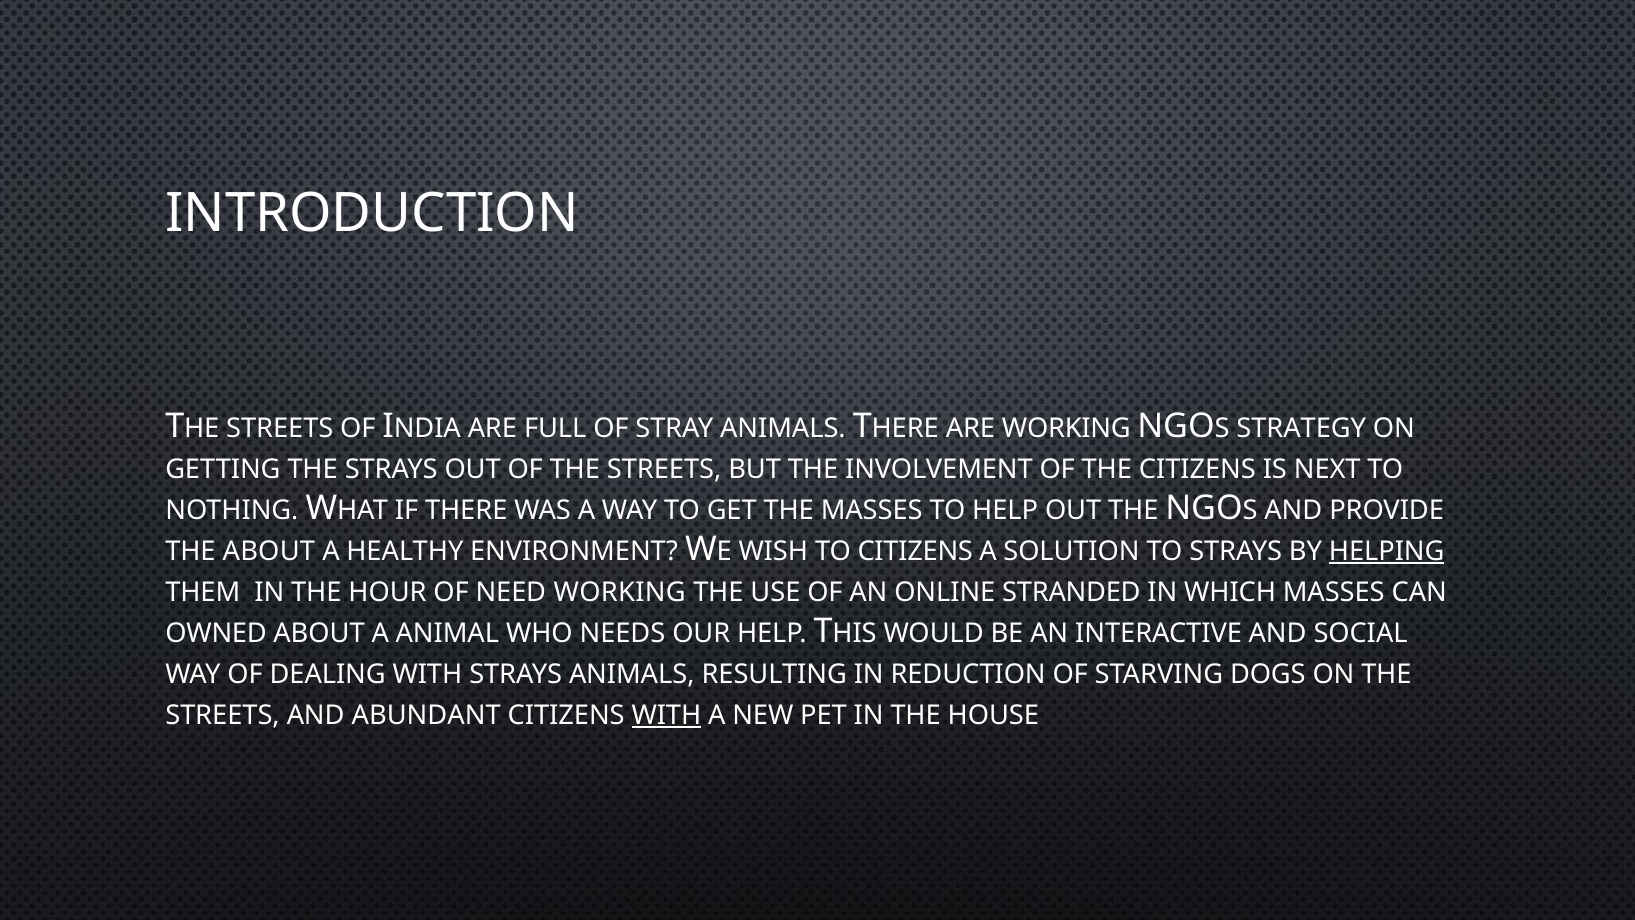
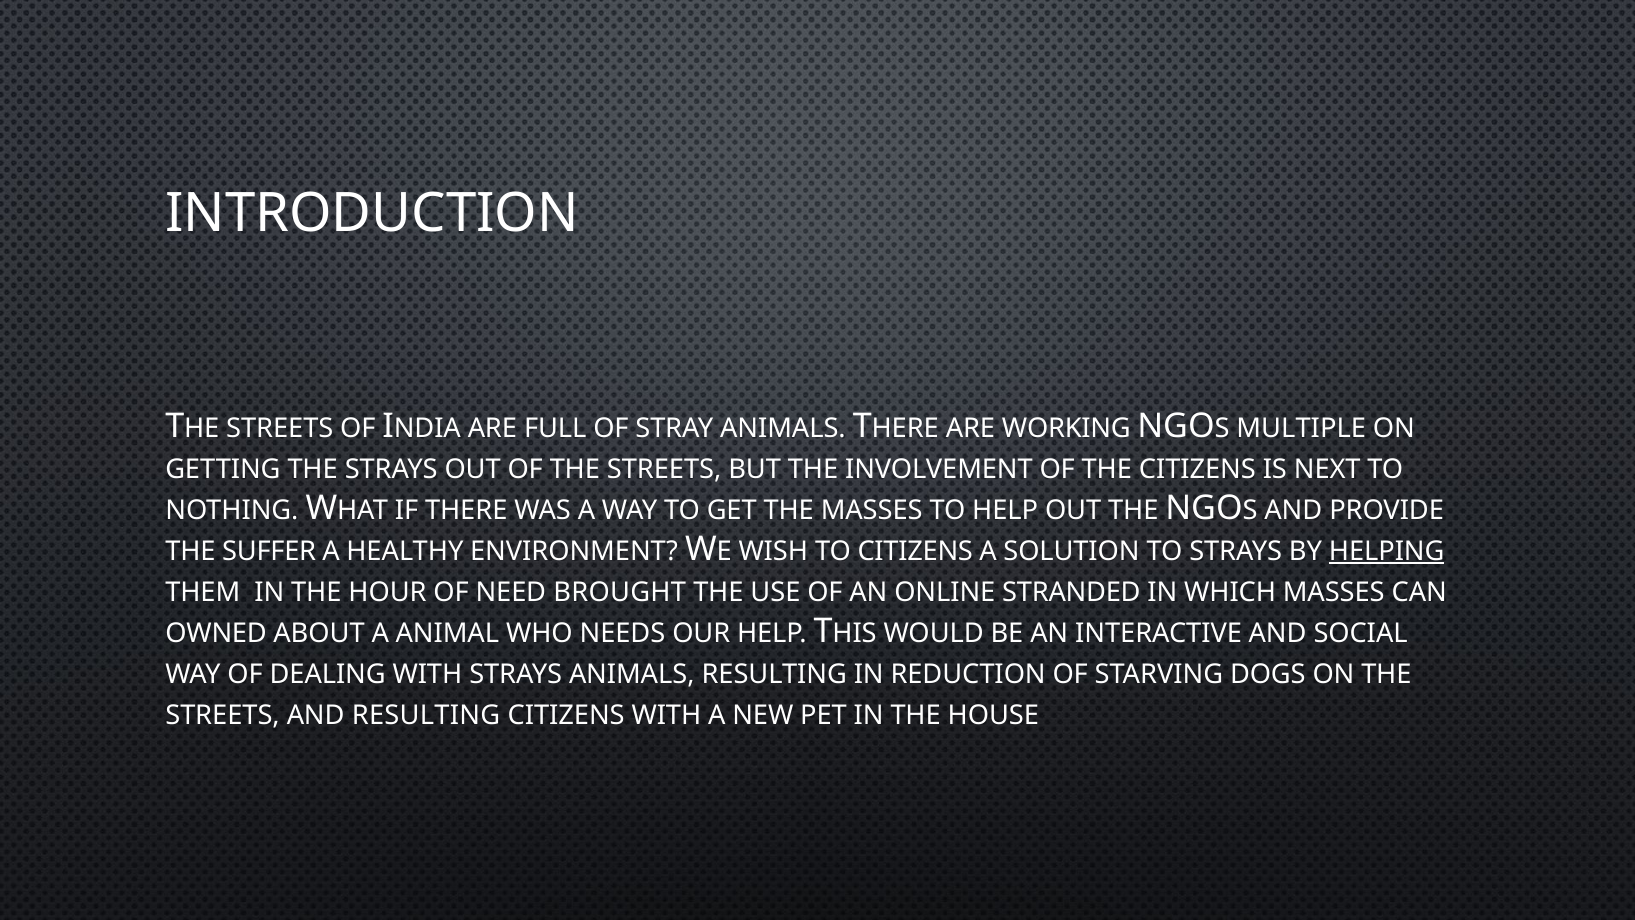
STRATEGY: STRATEGY -> MULTIPLE (1301, 429)
THE ABOUT: ABOUT -> SUFFER (269, 551)
NEED WORKING: WORKING -> BROUGHT (620, 592)
AND ABUNDANT: ABUNDANT -> RESULTING (426, 715)
WITH underline: present -> none (666, 715)
